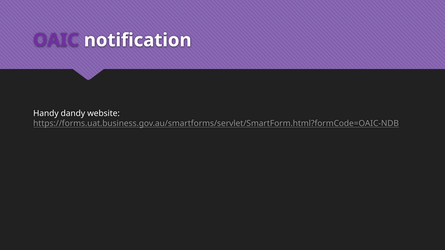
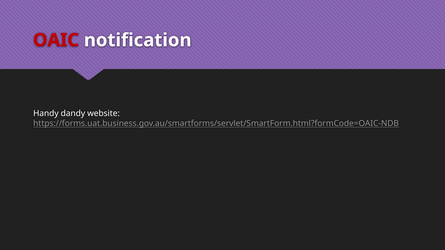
OAIC colour: purple -> red (56, 40)
